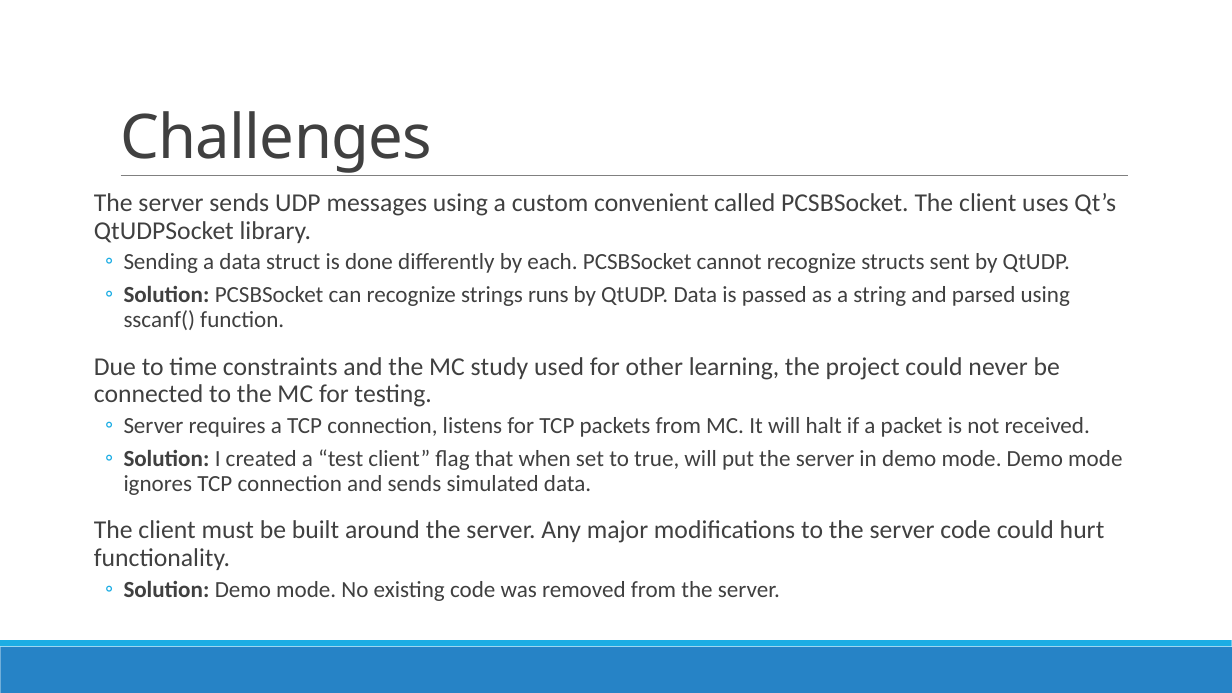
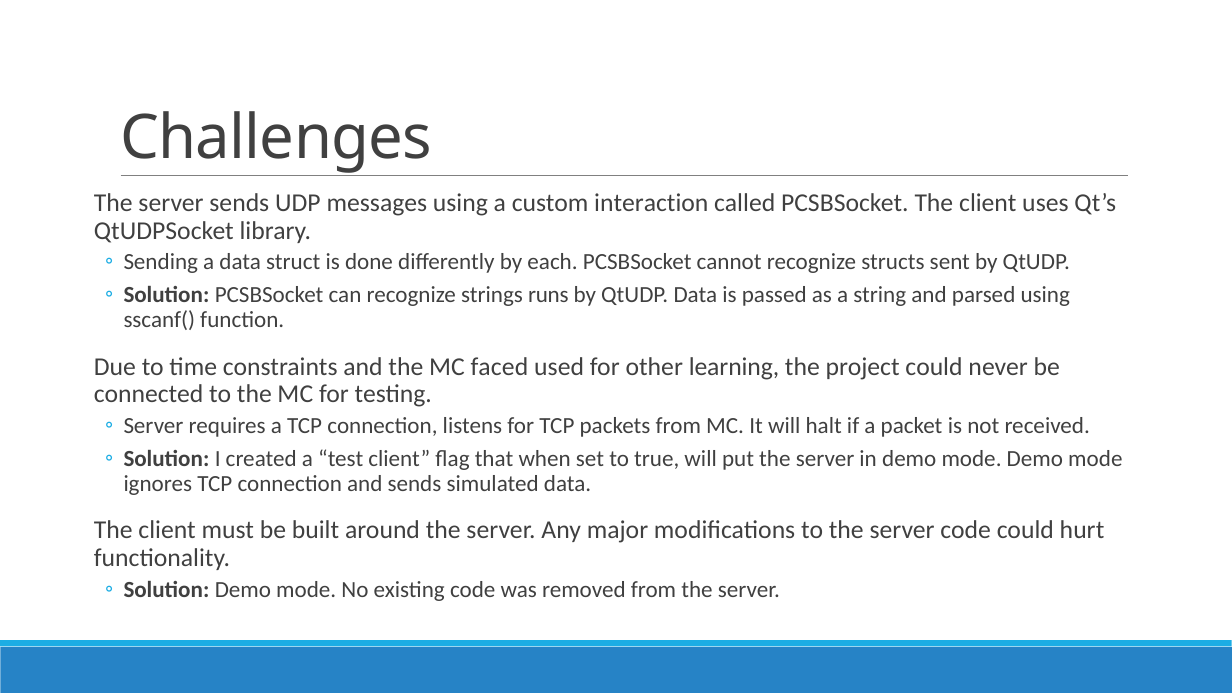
convenient: convenient -> interaction (651, 203)
study: study -> faced (499, 367)
